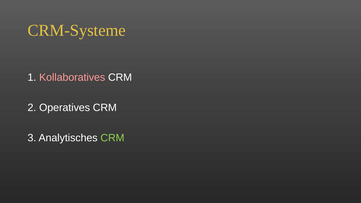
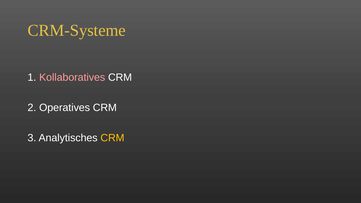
CRM colour: light green -> yellow (112, 138)
